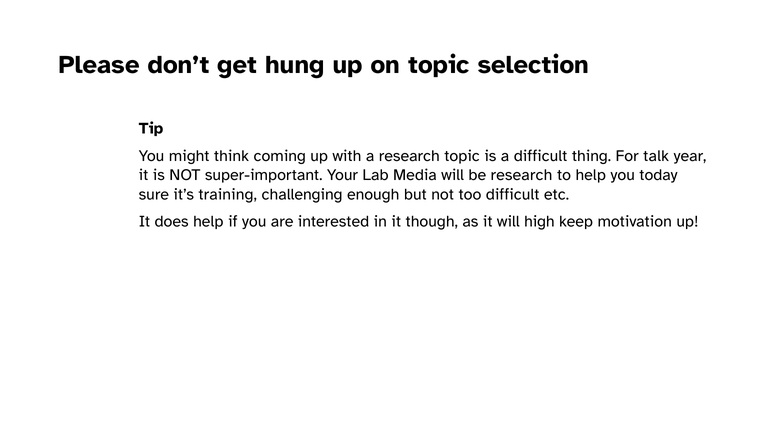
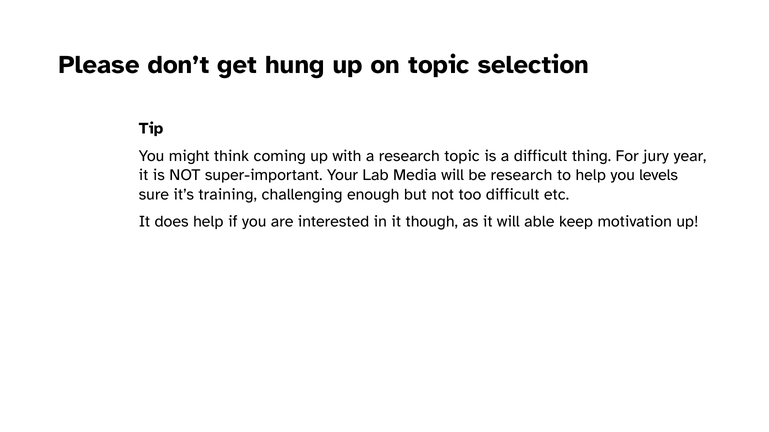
talk: talk -> jury (656, 156)
today: today -> levels (659, 175)
high: high -> able (539, 222)
